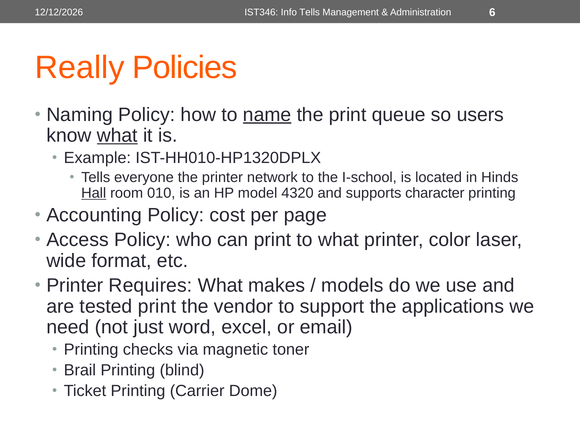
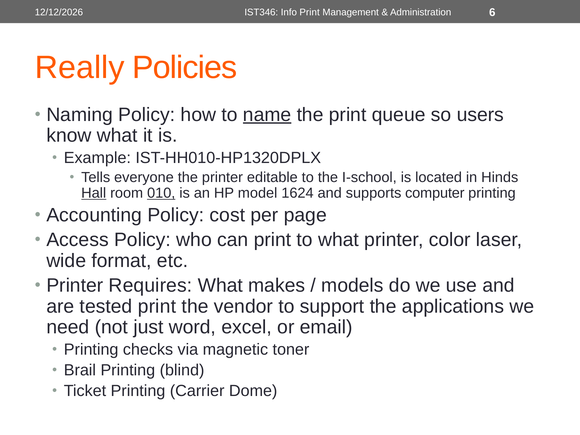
Info Tells: Tells -> Print (310, 12)
what underline: present -> none (117, 136)
network: network -> editable (272, 177)
010 underline: none -> present (161, 193)
4320: 4320 -> 1624 (297, 193)
character: character -> computer (435, 193)
